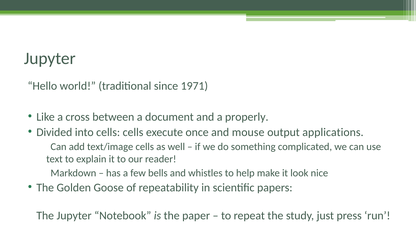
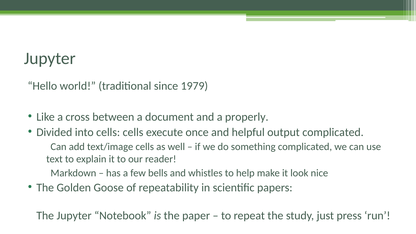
1971: 1971 -> 1979 (194, 86)
mouse: mouse -> helpful (248, 132)
output applications: applications -> complicated (333, 132)
